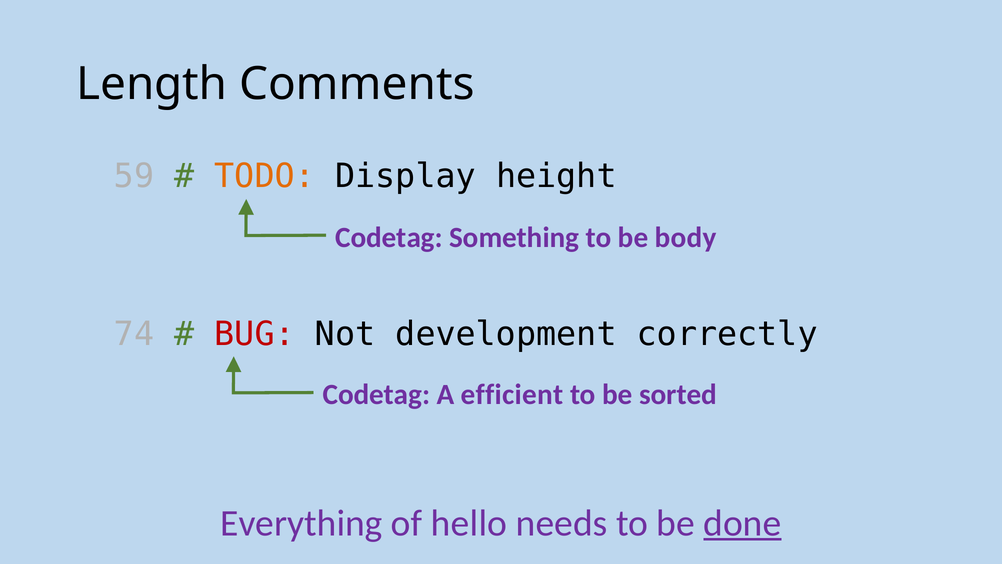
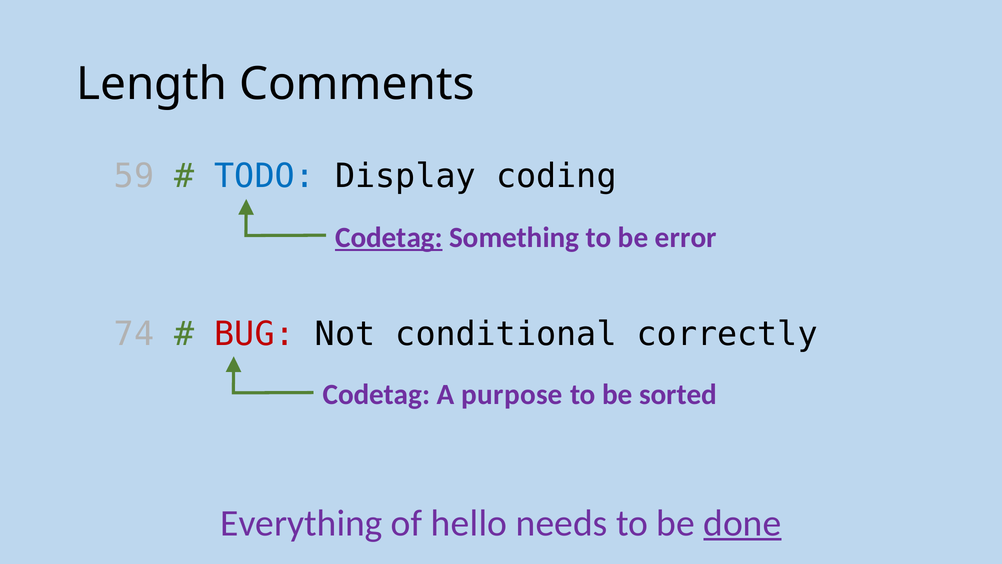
TODO colour: orange -> blue (265, 176)
height: height -> coding (556, 176)
Codetag underline: none -> present (389, 237)
body: body -> error (686, 237)
development: development -> conditional (506, 334)
efficient: efficient -> purpose (512, 395)
